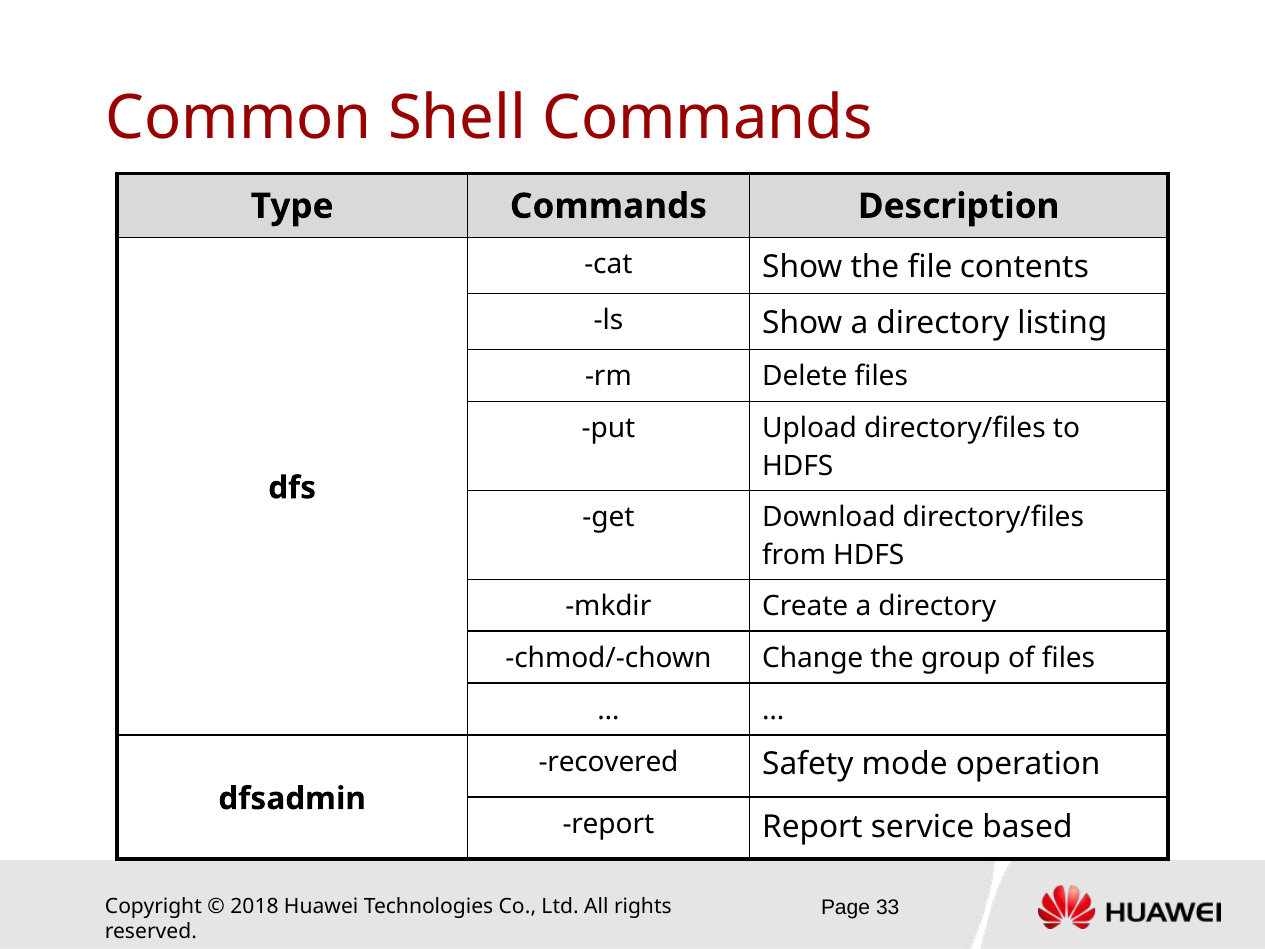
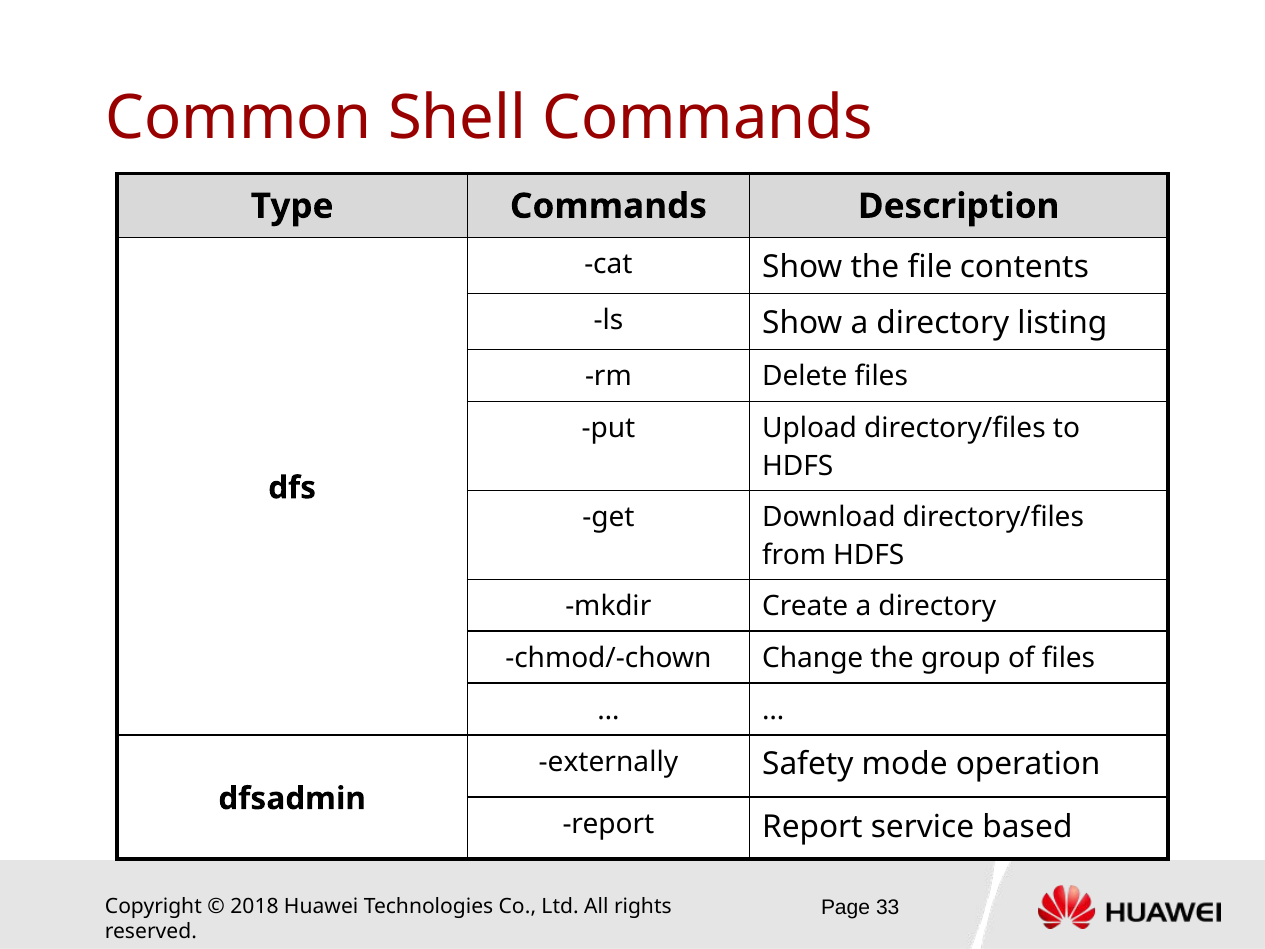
recovered: recovered -> externally (608, 762)
